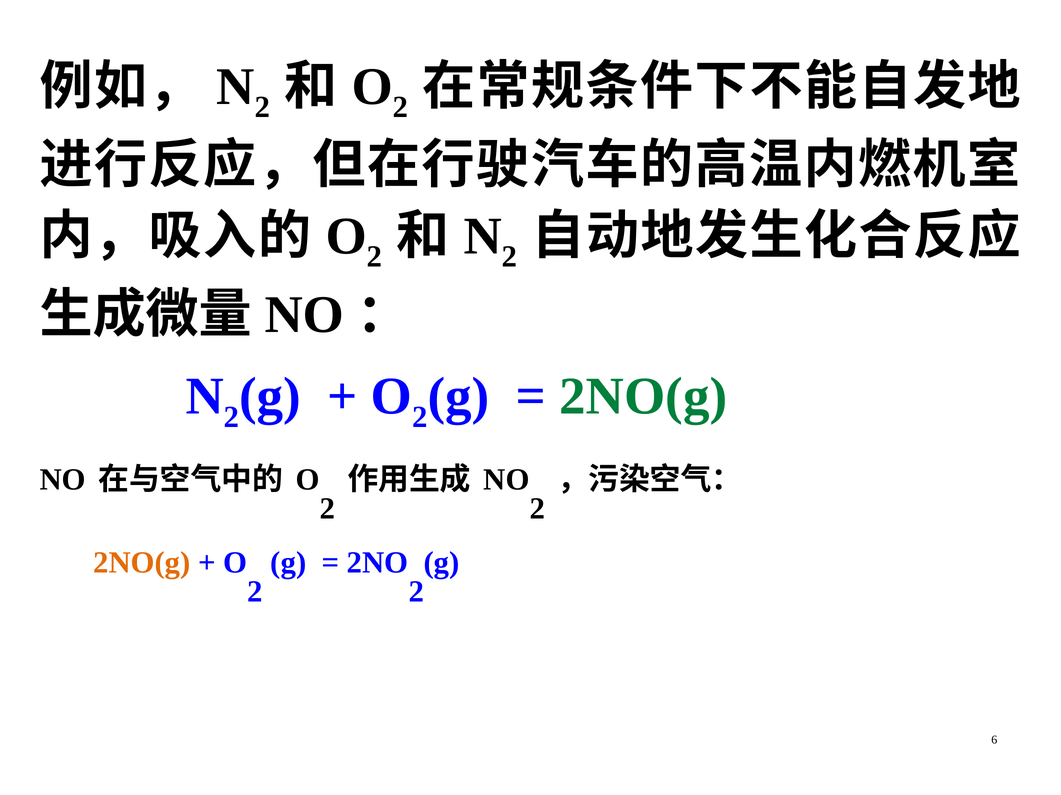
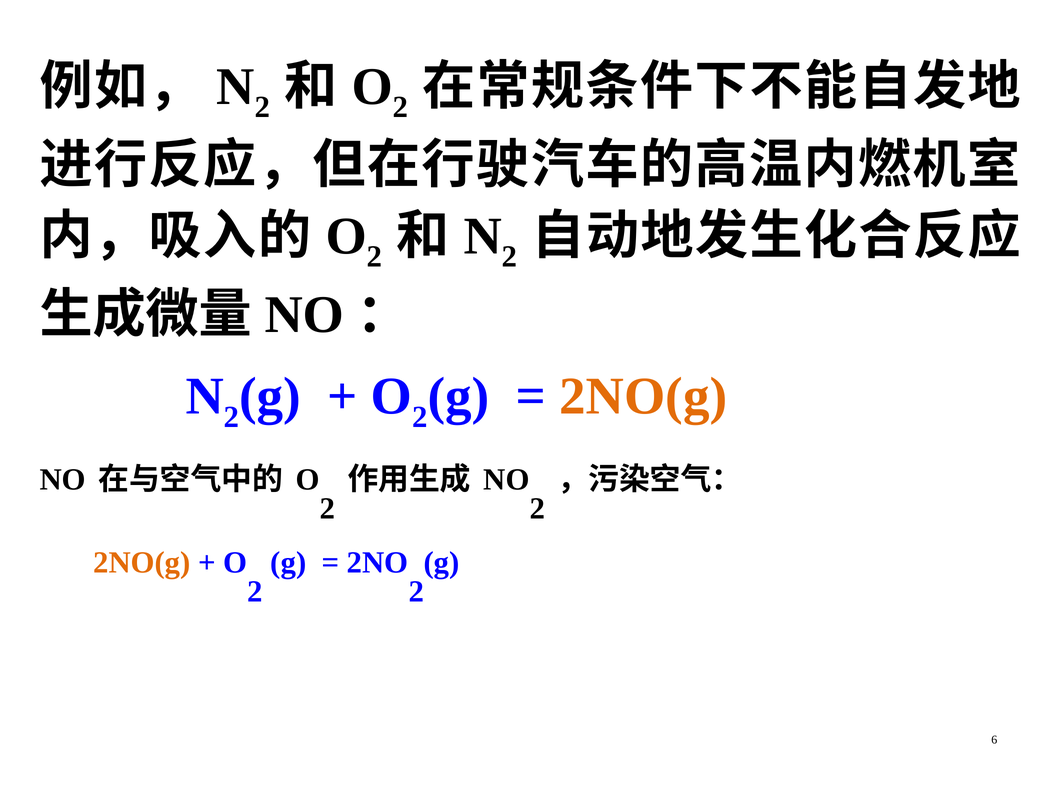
2NO(g colour: green -> orange (643, 397)
